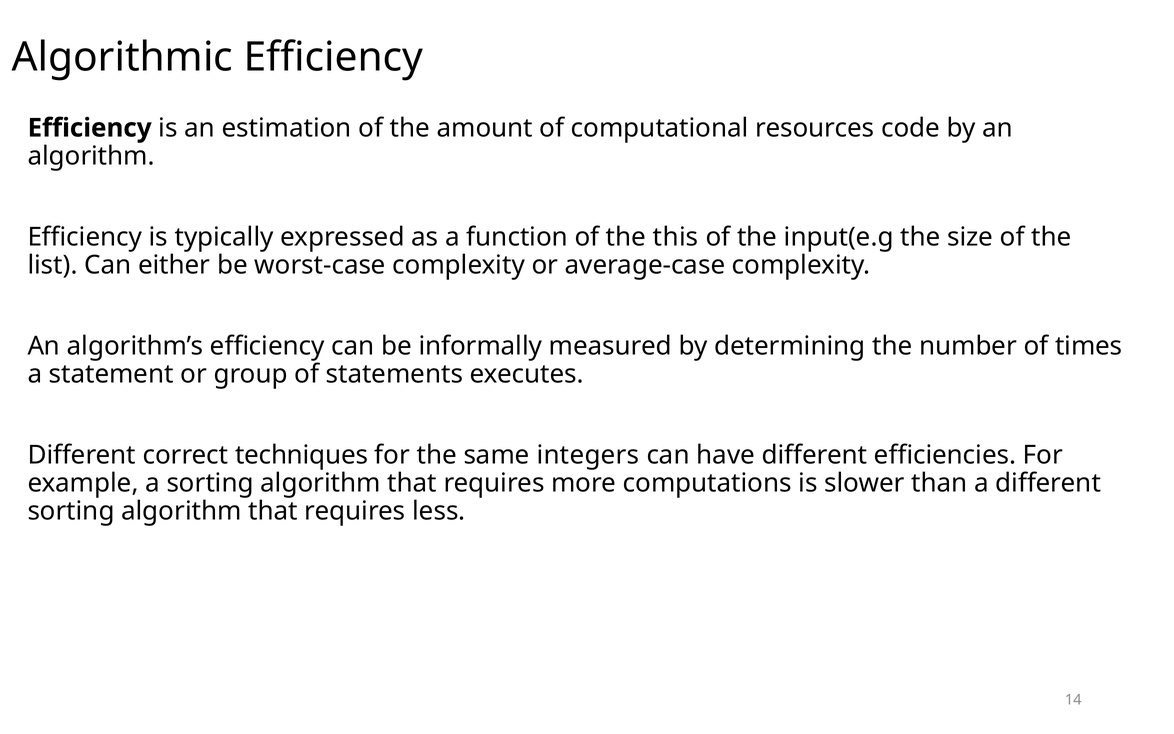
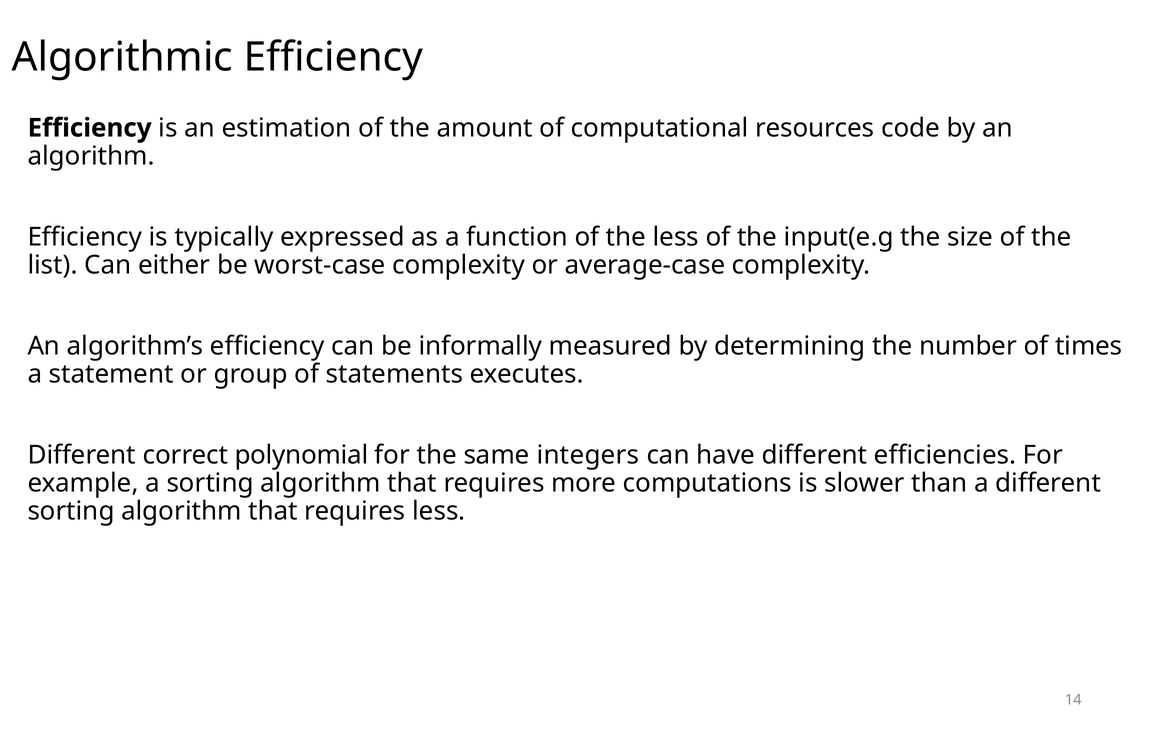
the this: this -> less (676, 237)
techniques: techniques -> polynomial (302, 455)
